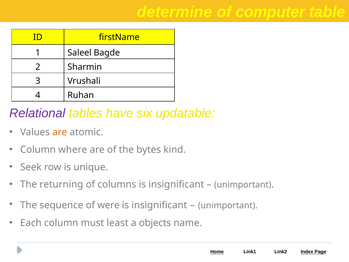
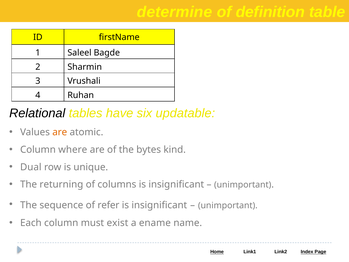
computer: computer -> definition (270, 12)
Relational colour: purple -> black (37, 113)
Seek: Seek -> Dual (31, 167)
were: were -> refer (108, 205)
least: least -> exist (117, 223)
objects: objects -> ename (155, 223)
